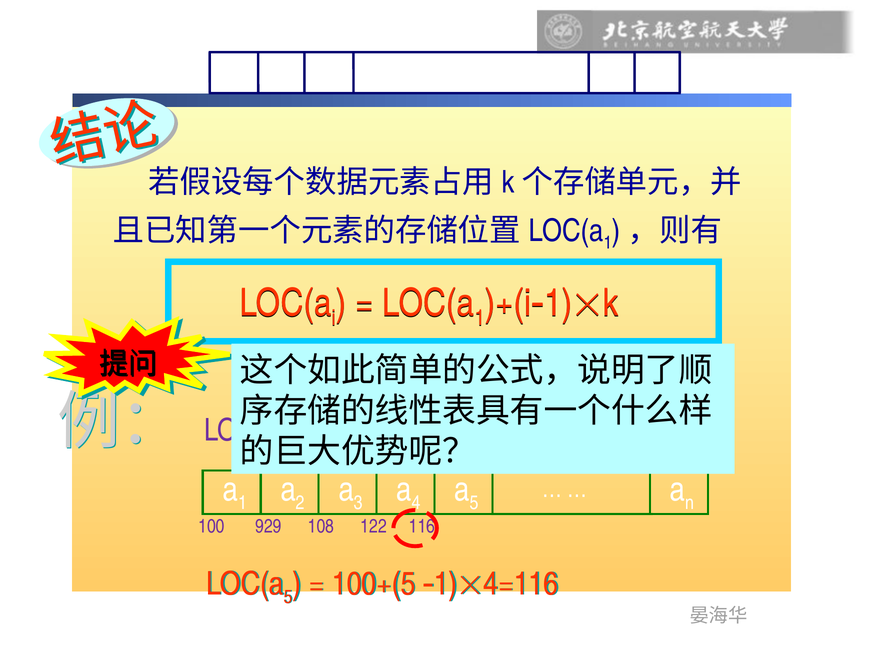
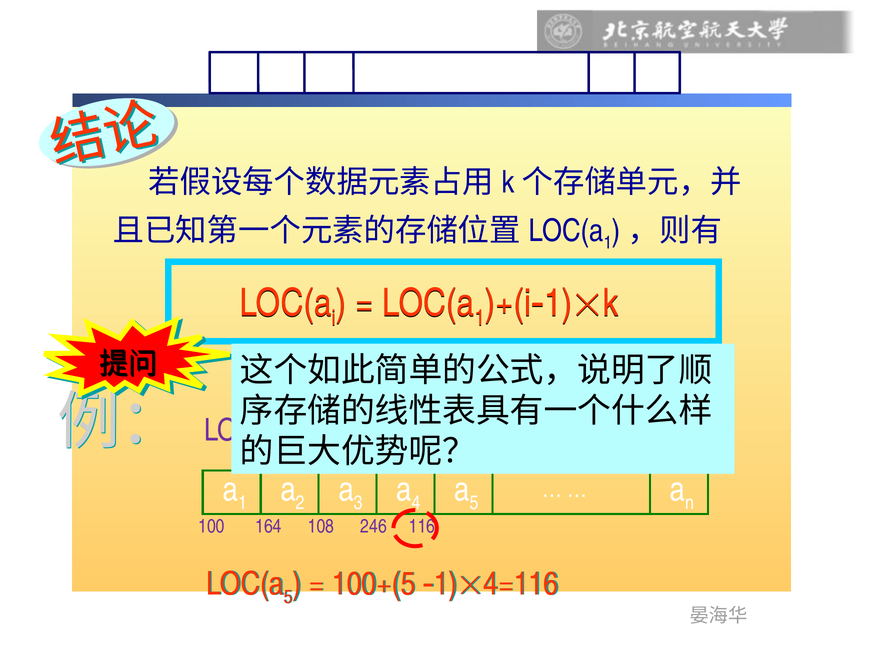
929: 929 -> 164 (269, 527)
122: 122 -> 246 (374, 527)
